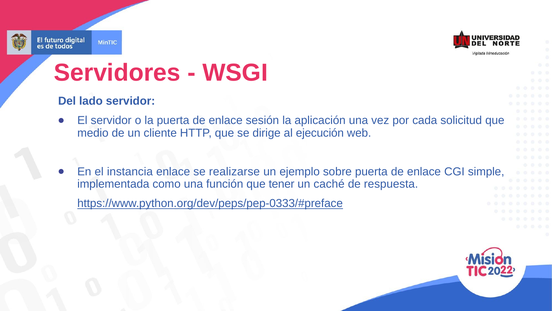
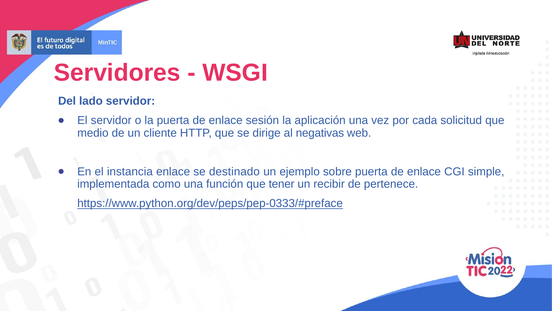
ejecución: ejecución -> negativas (320, 133)
realizarse: realizarse -> destinado (234, 171)
caché: caché -> recibir (329, 184)
respuesta: respuesta -> pertenece (391, 184)
